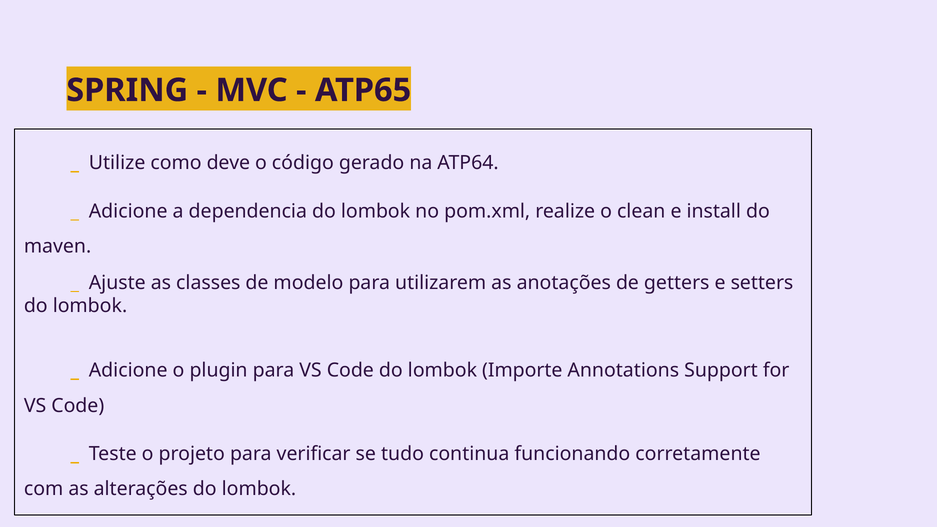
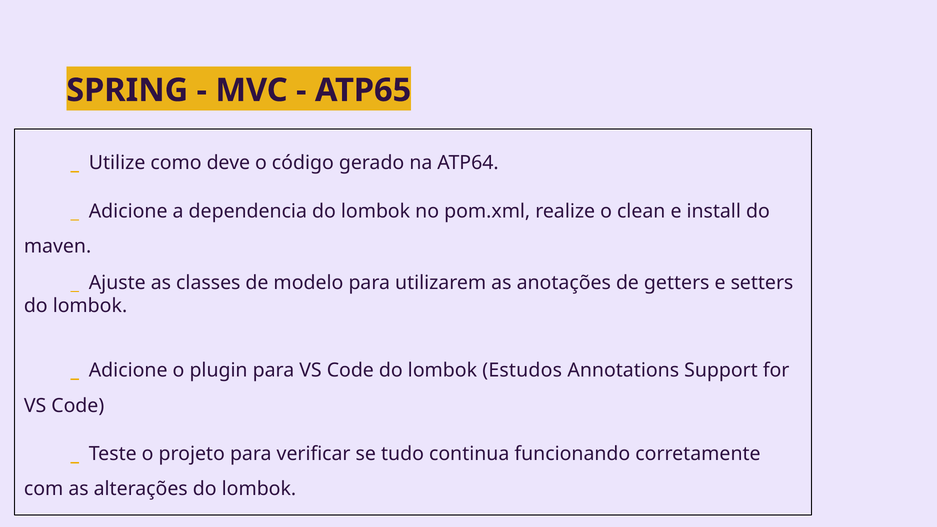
Importe: Importe -> Estudos (522, 371)
